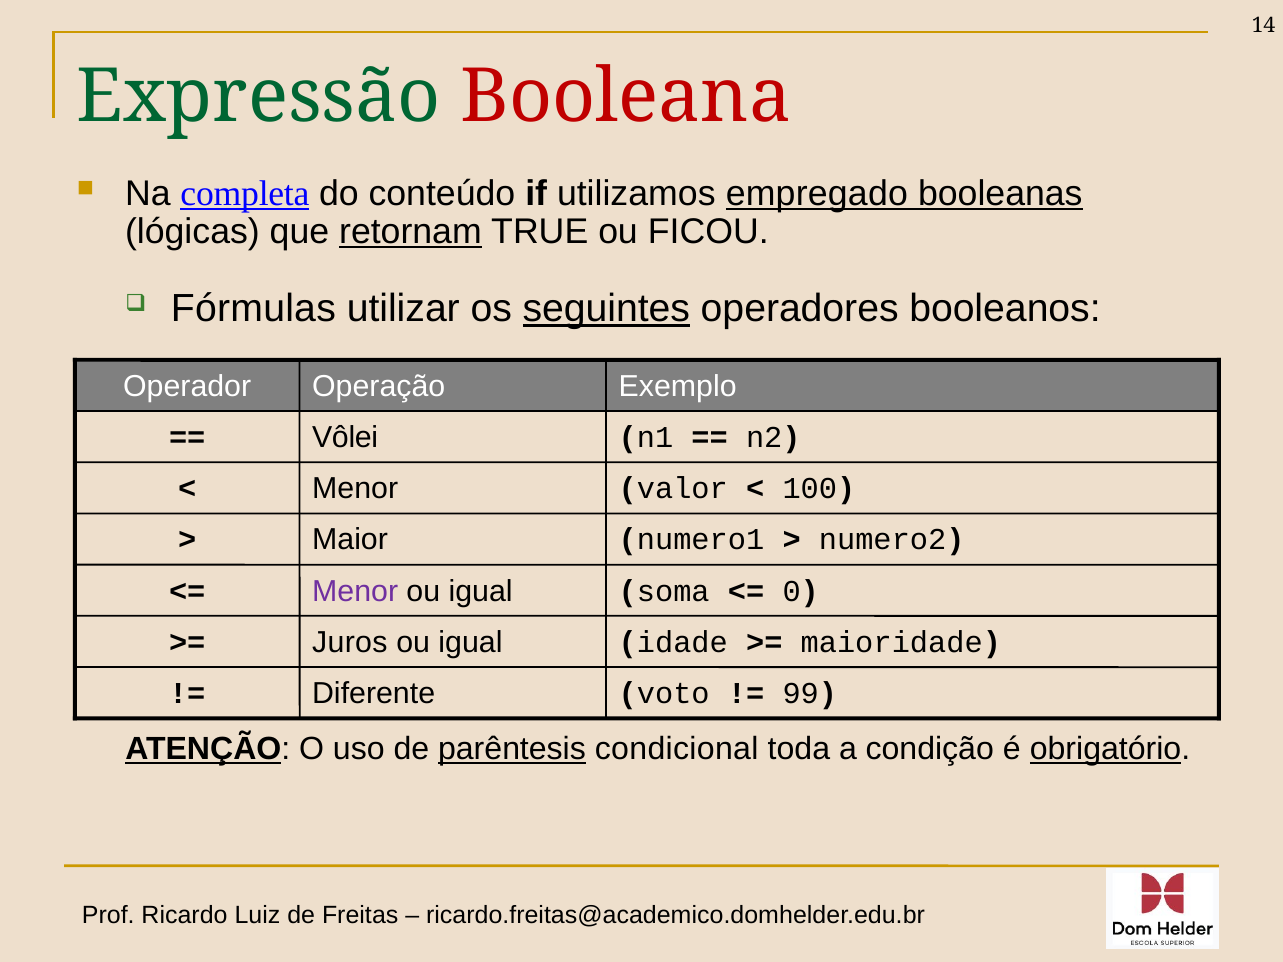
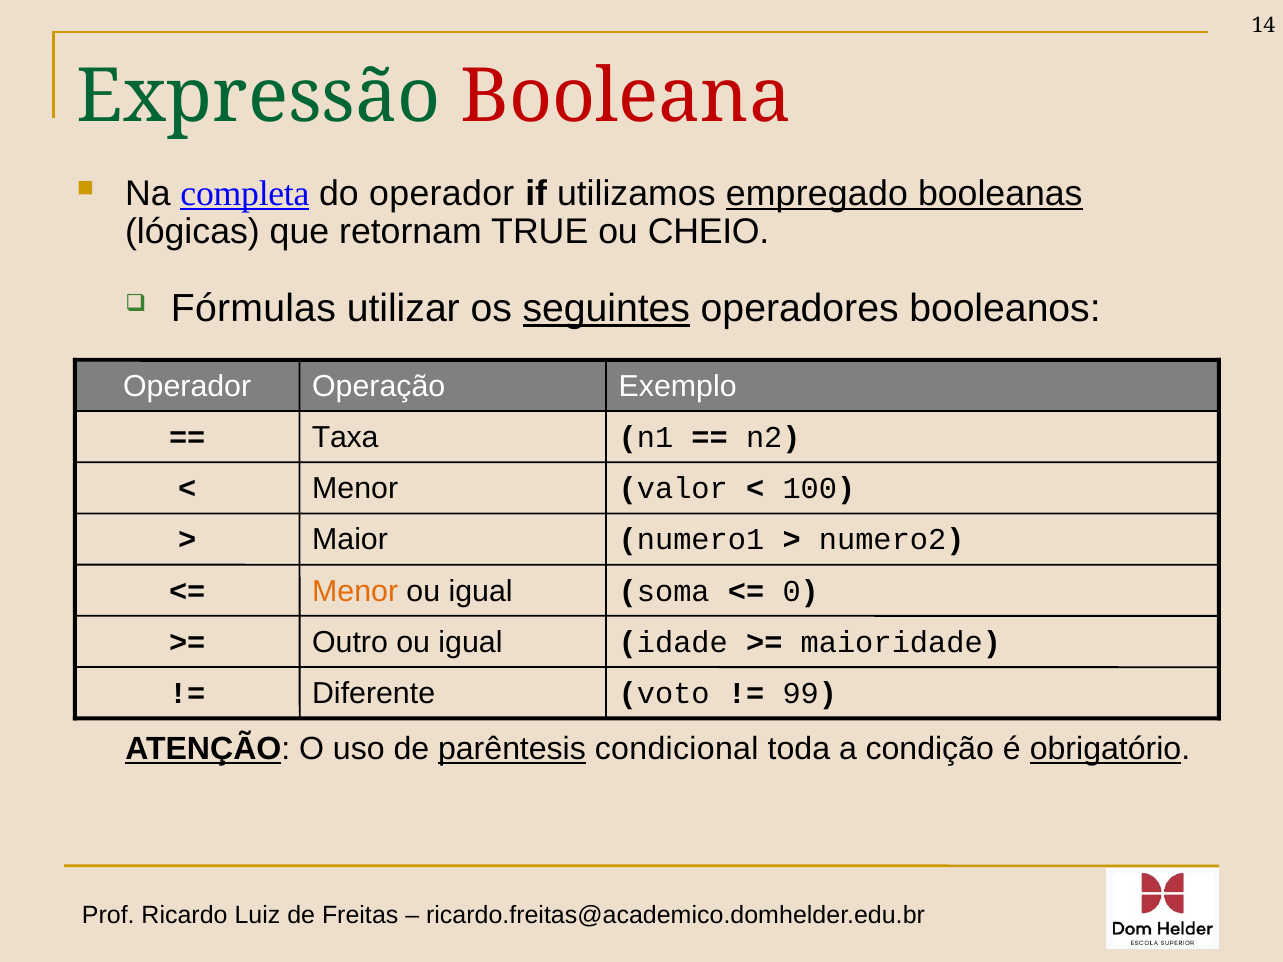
do conteúdo: conteúdo -> operador (442, 193)
retornam underline: present -> none (410, 232)
FICOU: FICOU -> CHEIO (709, 232)
Vôlei: Vôlei -> Taxa (345, 438)
Menor colour: purple -> orange (355, 591)
Juros: Juros -> Outro (350, 643)
